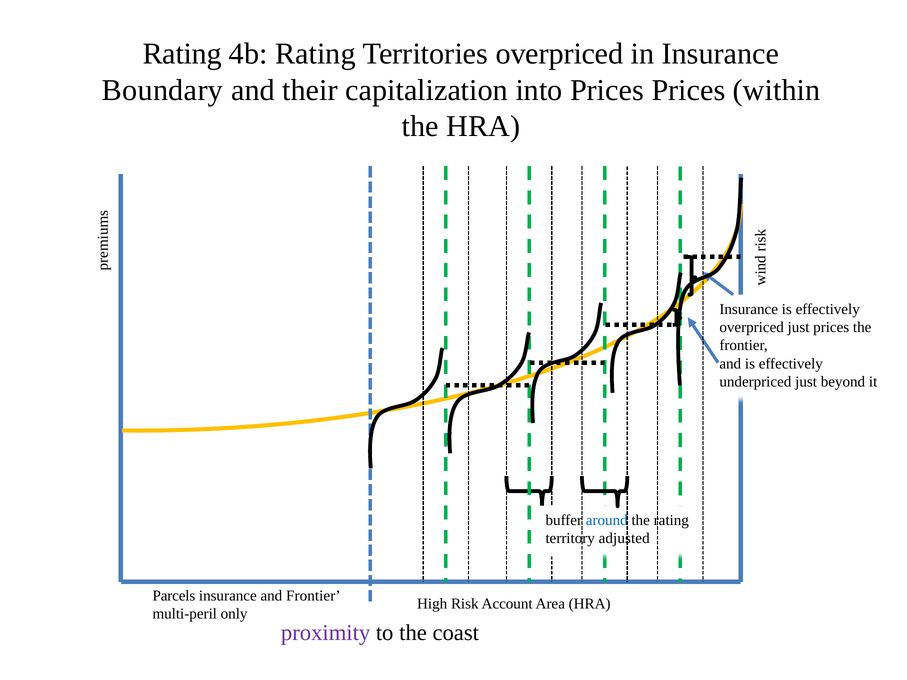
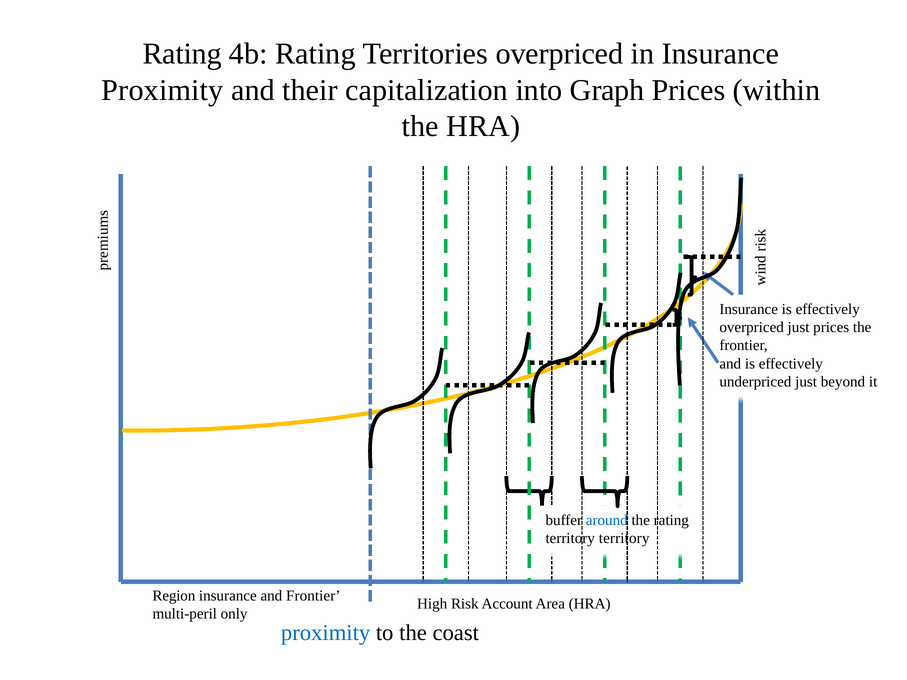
Boundary: Boundary -> Proximity (162, 90)
into Prices: Prices -> Graph (607, 90)
territory adjusted: adjusted -> territory (624, 539)
Parcels: Parcels -> Region (174, 596)
proximity colour: purple -> blue (326, 633)
